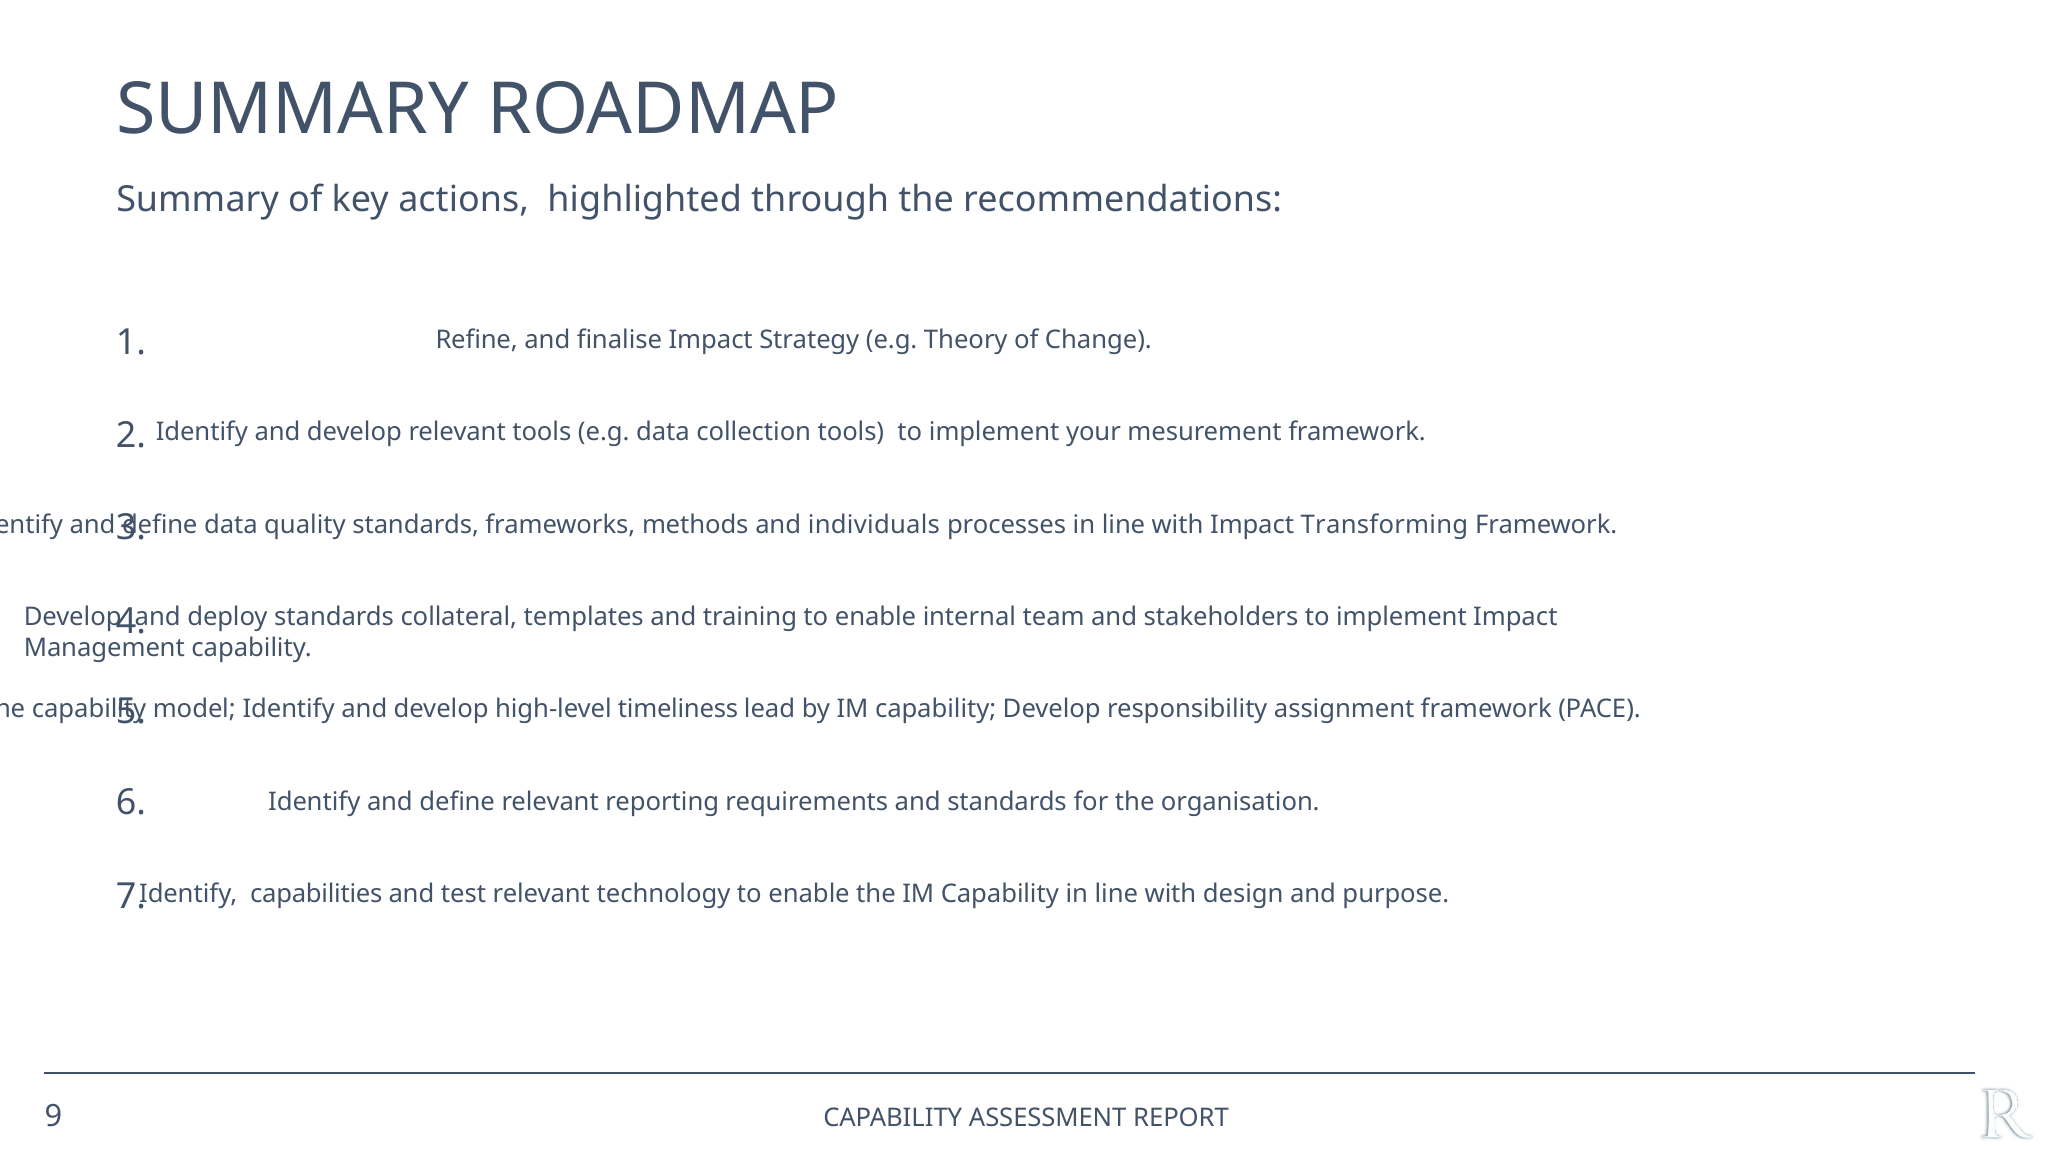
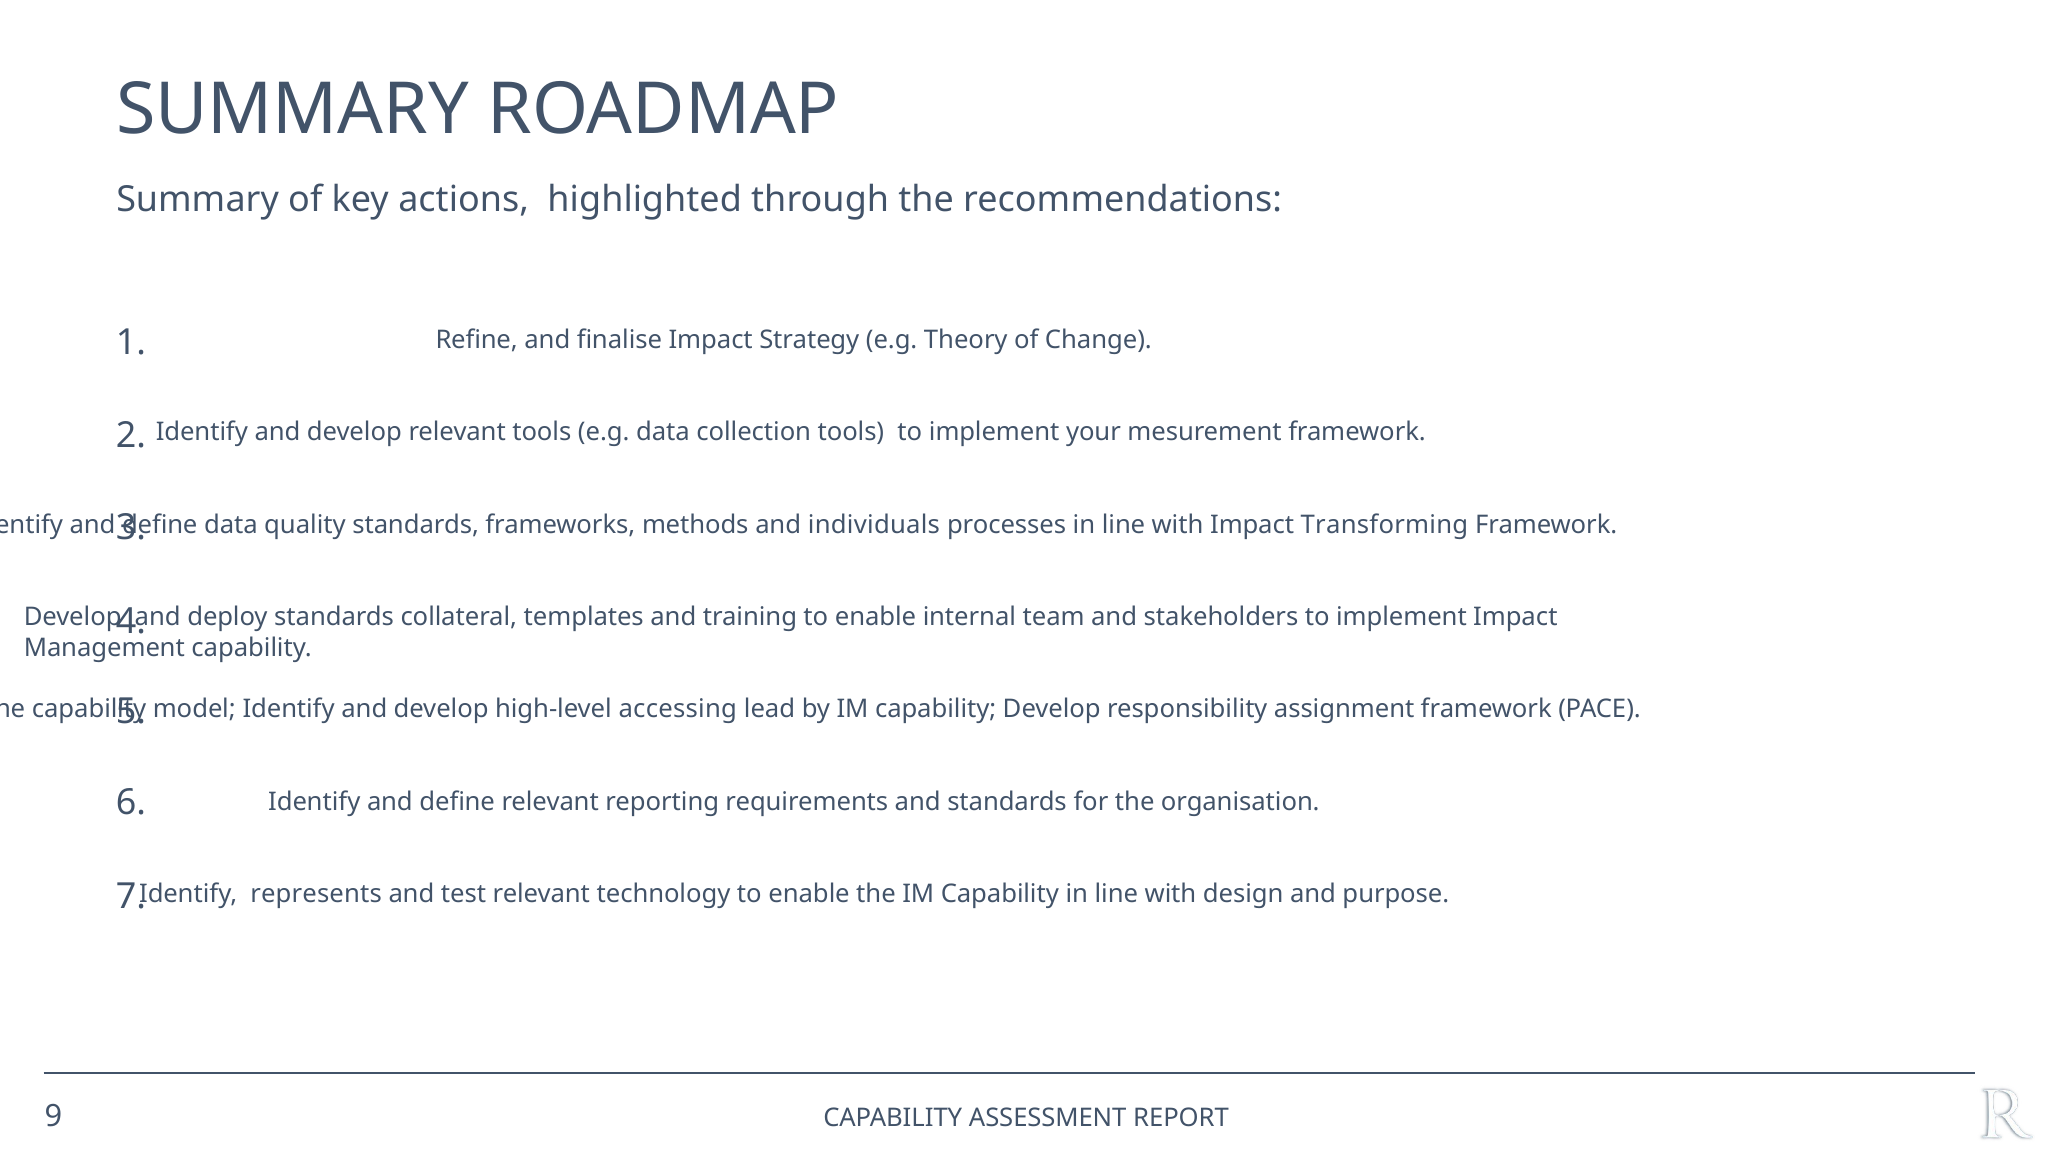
timeliness: timeliness -> accessing (678, 710)
capabilities: capabilities -> represents (316, 894)
